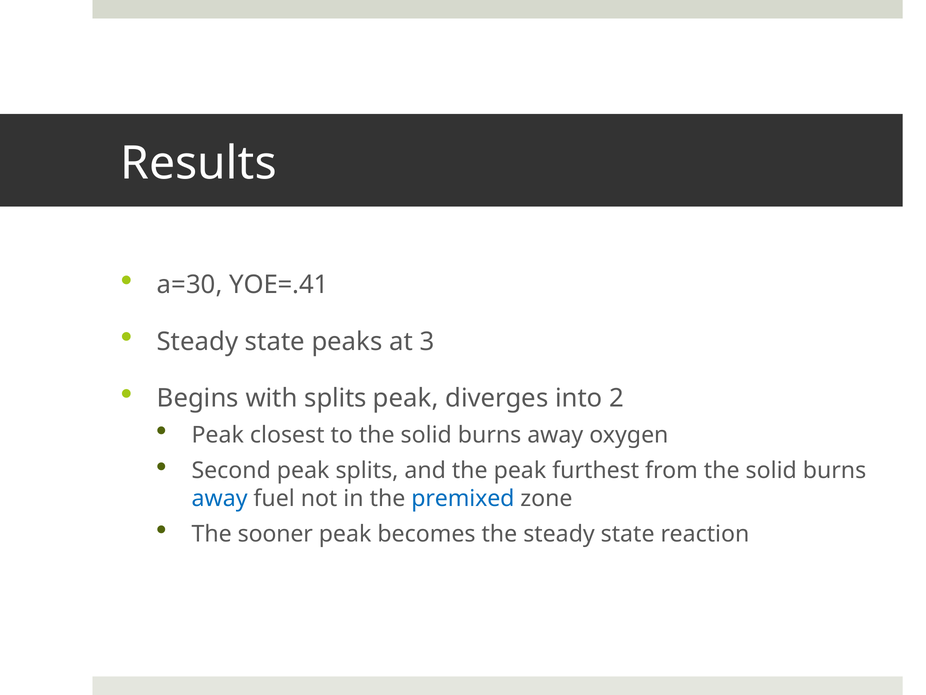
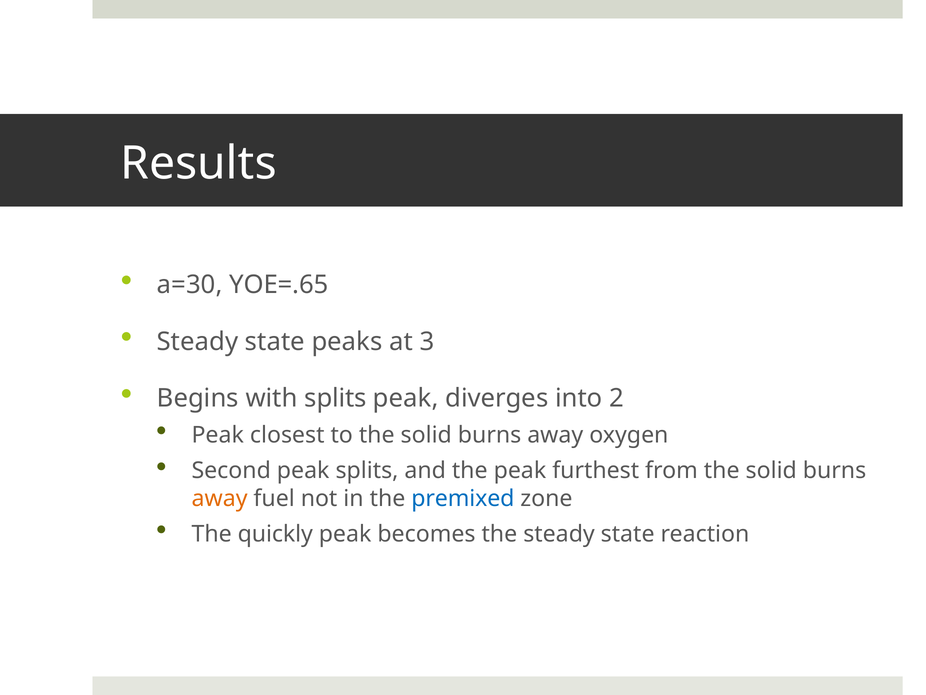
YOE=.41: YOE=.41 -> YOE=.65 (279, 285)
away colour: blue -> orange (220, 498)
sooner: sooner -> quickly (275, 534)
